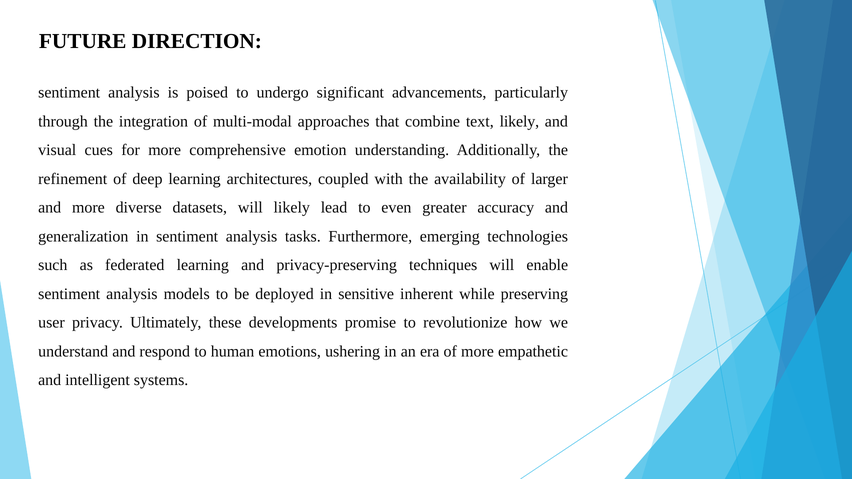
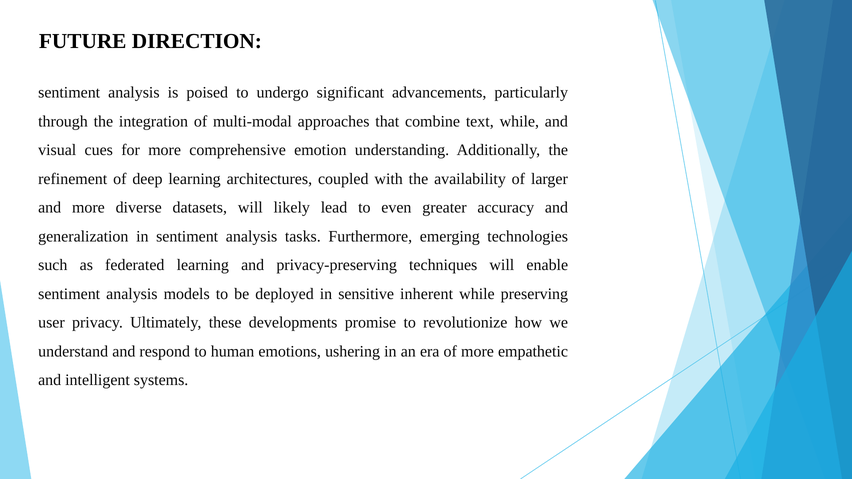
text likely: likely -> while (519, 121)
